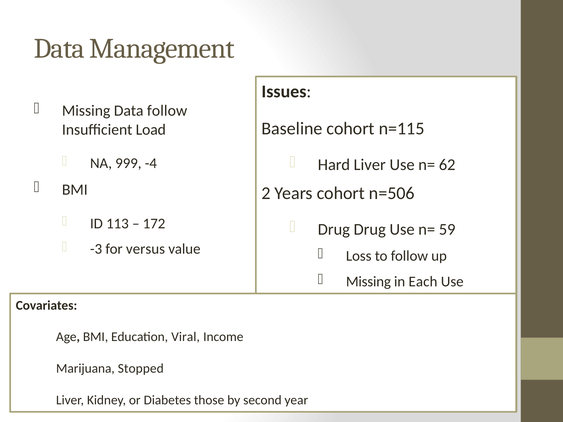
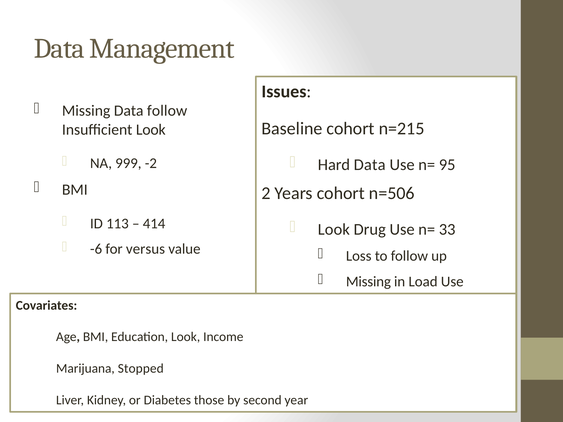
n=115: n=115 -> n=215 (402, 129)
Insufficient Load: Load -> Look (151, 130)
-4: -4 -> -2 (151, 164)
Hard Liver: Liver -> Data (370, 165)
62: 62 -> 95 (447, 165)
172: 172 -> 414 (154, 224)
Drug: Drug -> Look (334, 230)
59: 59 -> 33 (447, 230)
-3: -3 -> -6 (96, 249)
Each: Each -> Load (423, 282)
Education Viral: Viral -> Look (186, 337)
